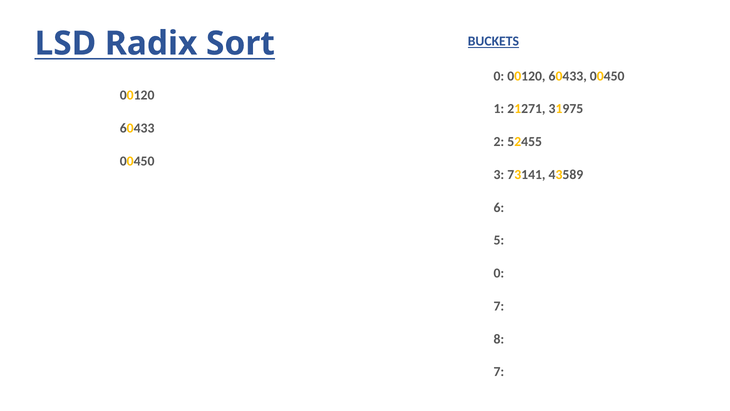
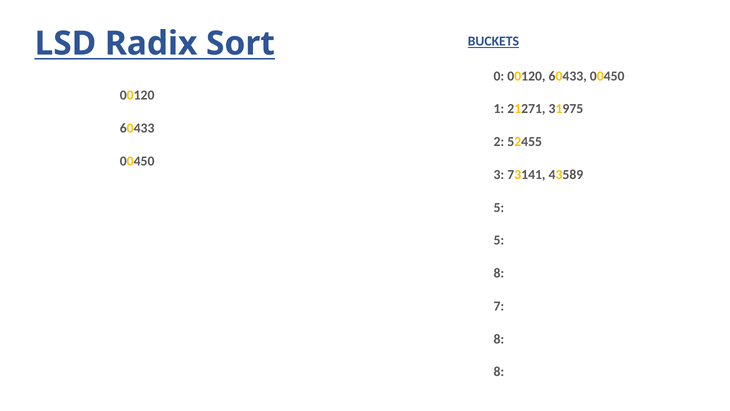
6: 6 -> 5 (499, 207)
0: 0 -> 8 (499, 273)
7: 7 -> 8 (499, 372)
